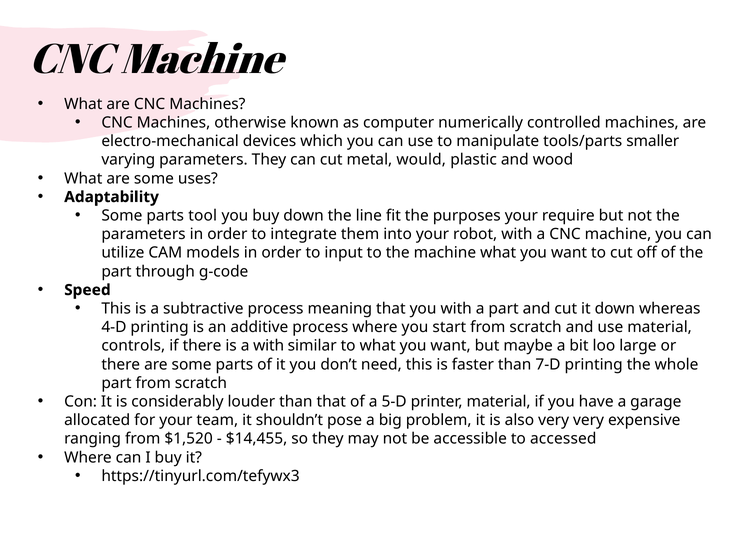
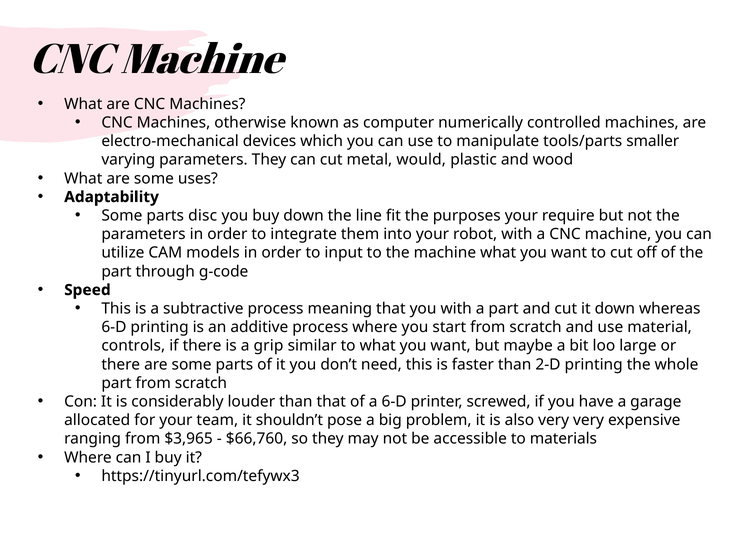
tool: tool -> disc (203, 216)
4-D: 4-D -> 6-D (114, 327)
a with: with -> grip (268, 346)
7-D: 7-D -> 2-D (548, 364)
a 5-D: 5-D -> 6-D (394, 402)
printer material: material -> screwed (499, 402)
$1,520: $1,520 -> $3,965 (189, 439)
$14,455: $14,455 -> $66,760 (257, 439)
accessed: accessed -> materials (563, 439)
